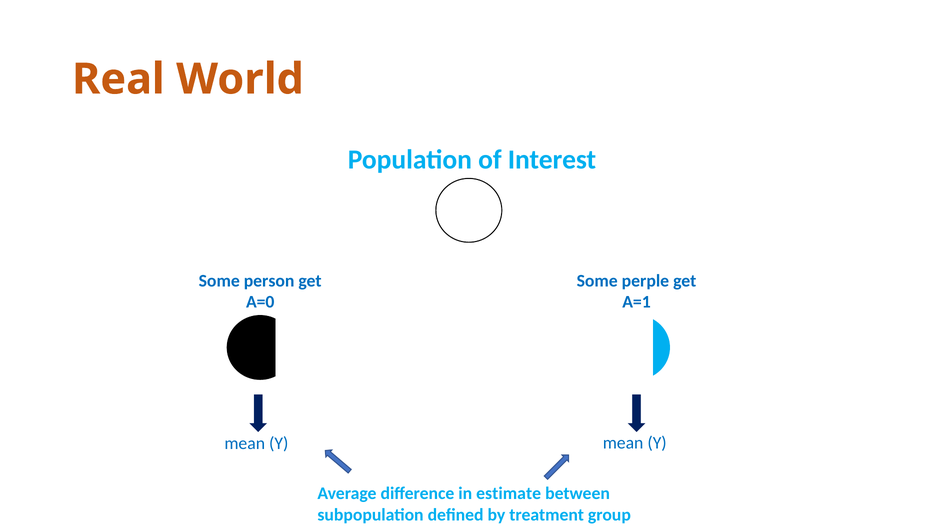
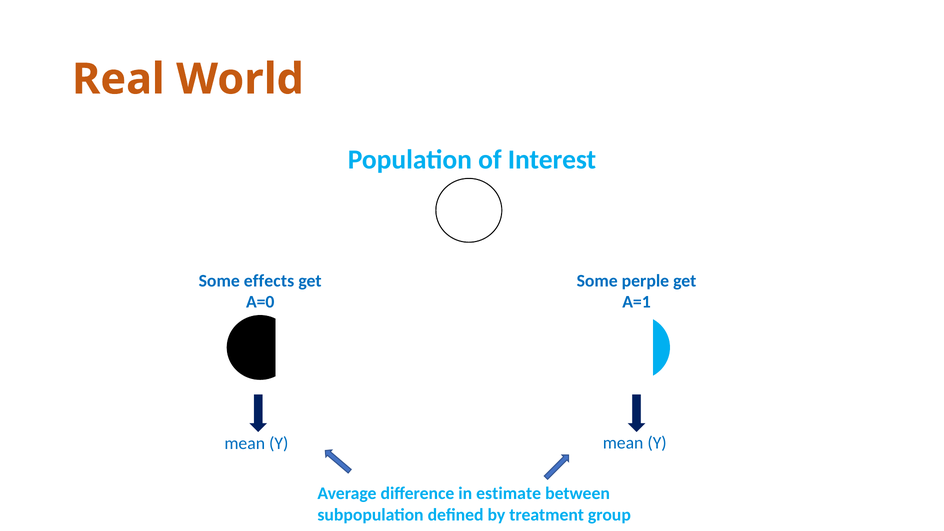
person: person -> effects (269, 281)
